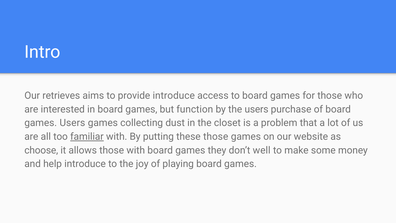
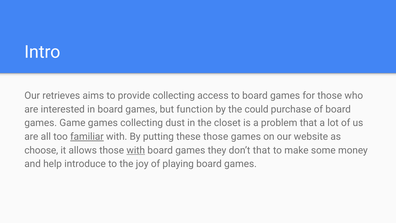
provide introduce: introduce -> collecting (174, 95)
the users: users -> could (257, 109)
games Users: Users -> Game (72, 123)
with underline: none -> present (136, 150)
don’t well: well -> that (262, 150)
